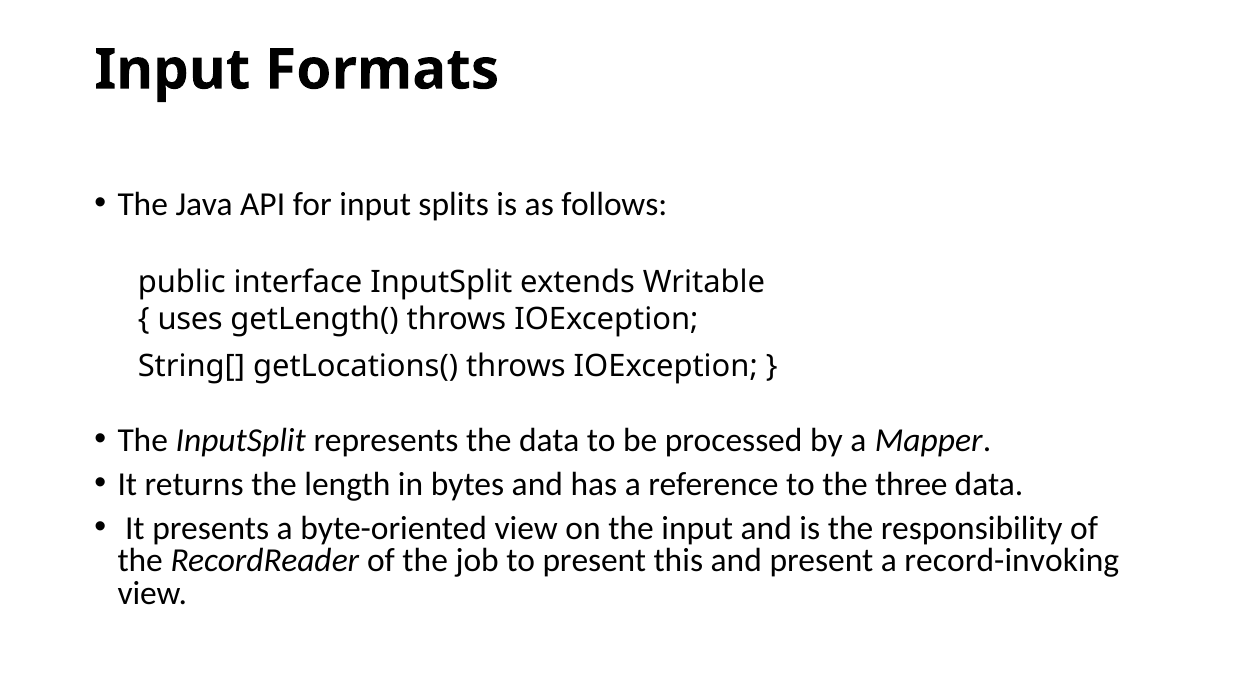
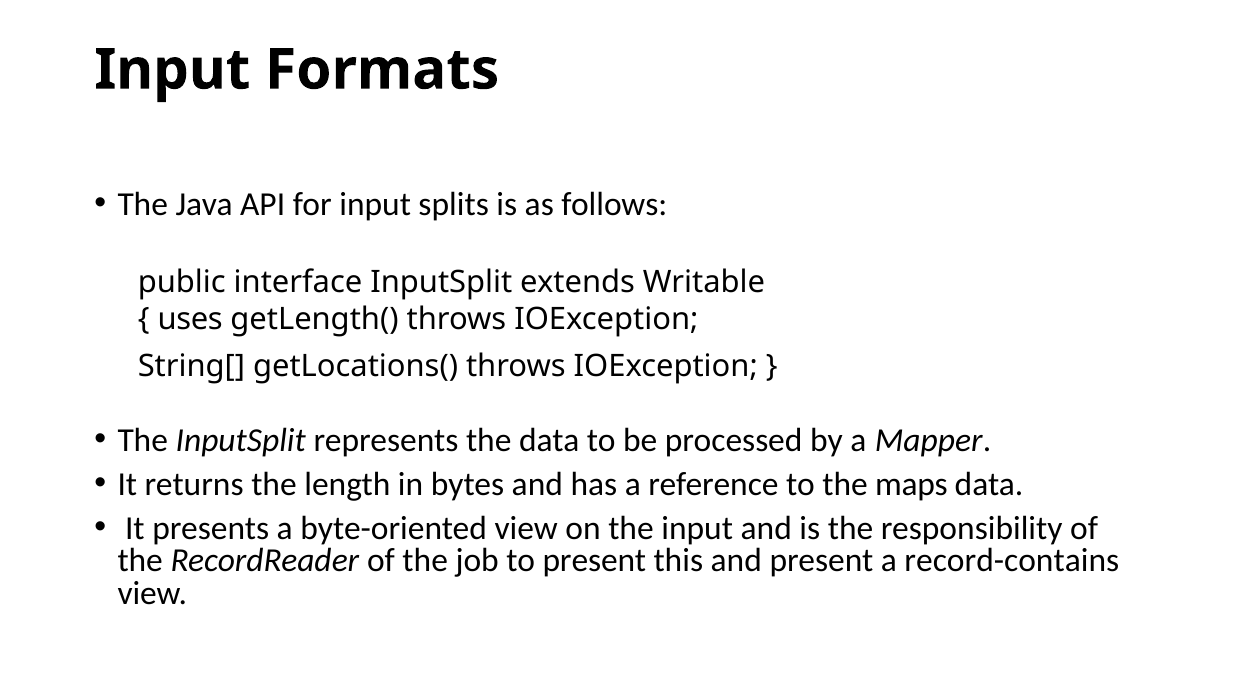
three: three -> maps (911, 484)
record-invoking: record-invoking -> record-contains (1012, 561)
